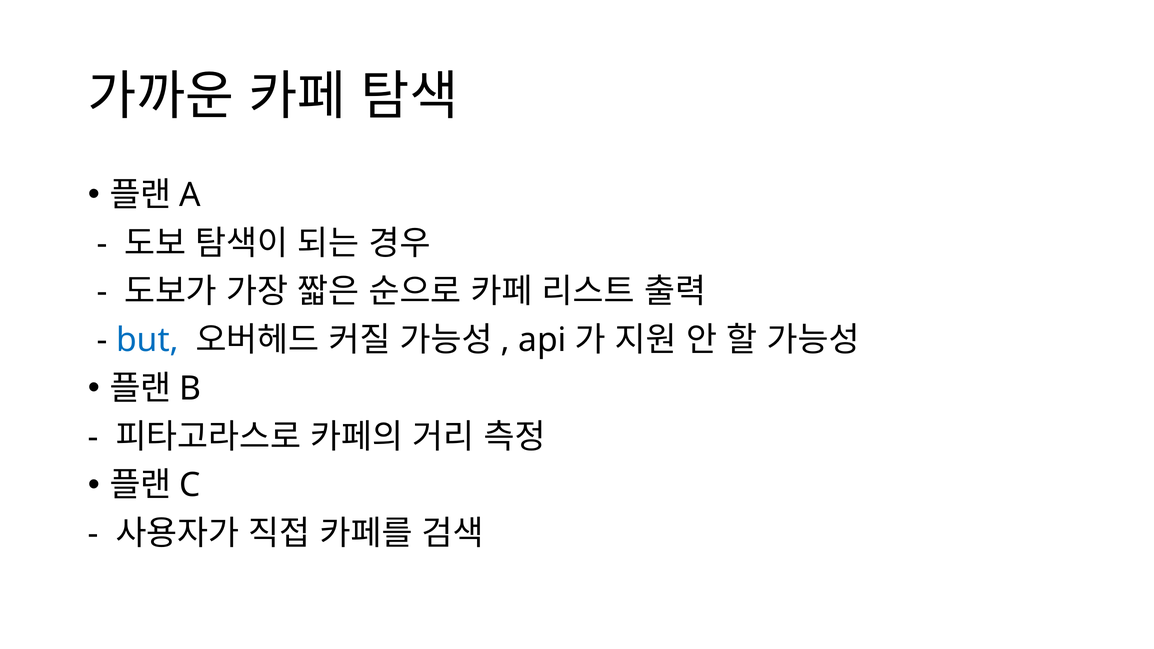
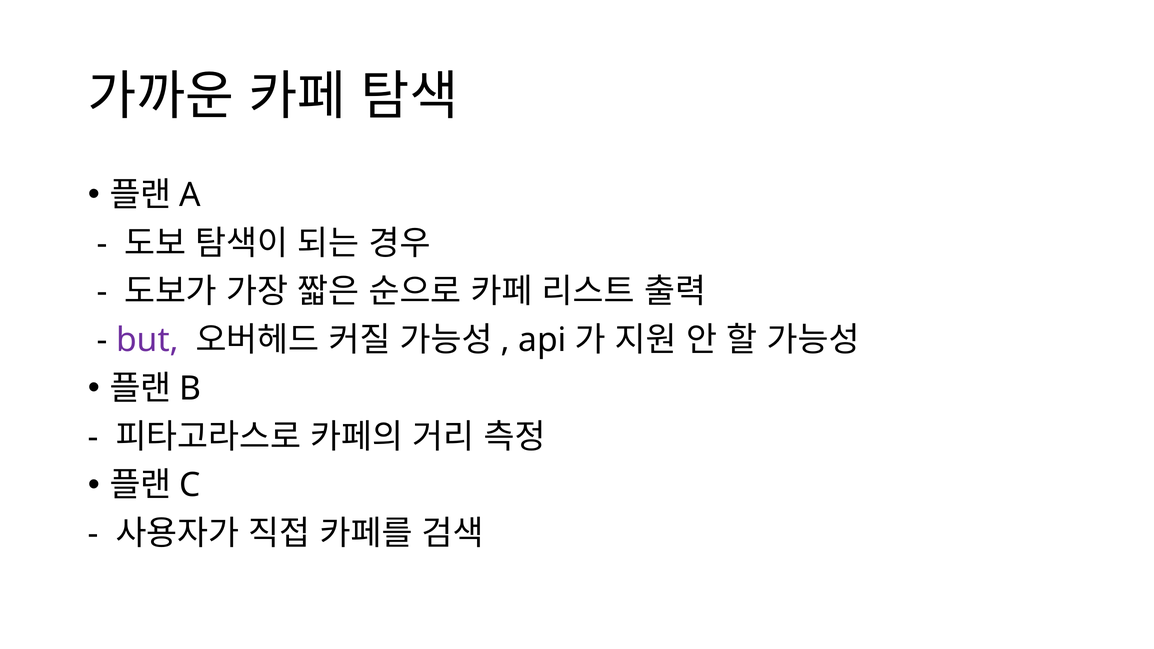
but colour: blue -> purple (147, 340)
